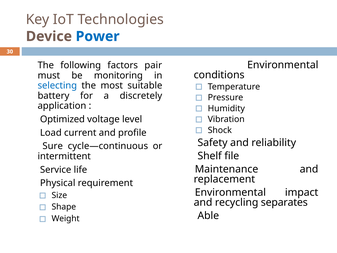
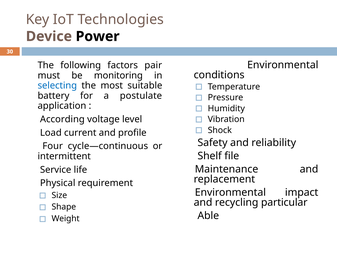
Power colour: blue -> black (98, 36)
discretely: discretely -> postulate (141, 96)
Optimized: Optimized -> According (62, 119)
Sure: Sure -> Four (53, 146)
separates: separates -> particular (284, 202)
